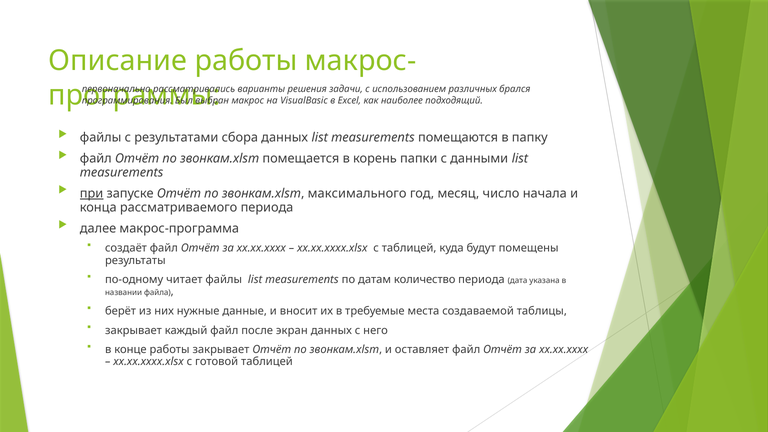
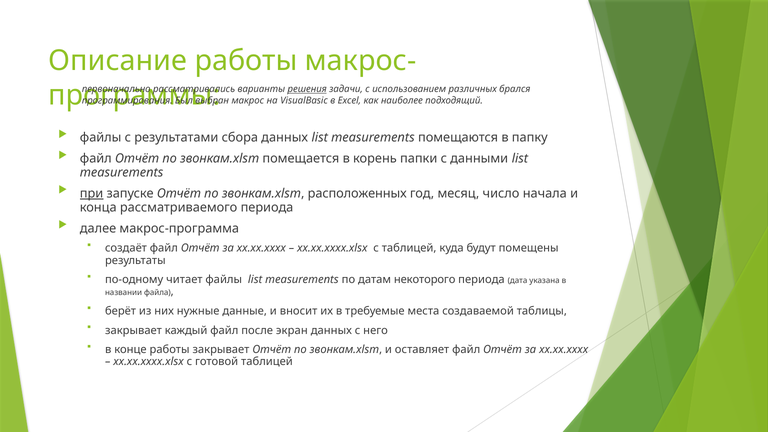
решения underline: none -> present (307, 89)
максимального: максимального -> расположенных (357, 194)
количество: количество -> некоторого (425, 280)
